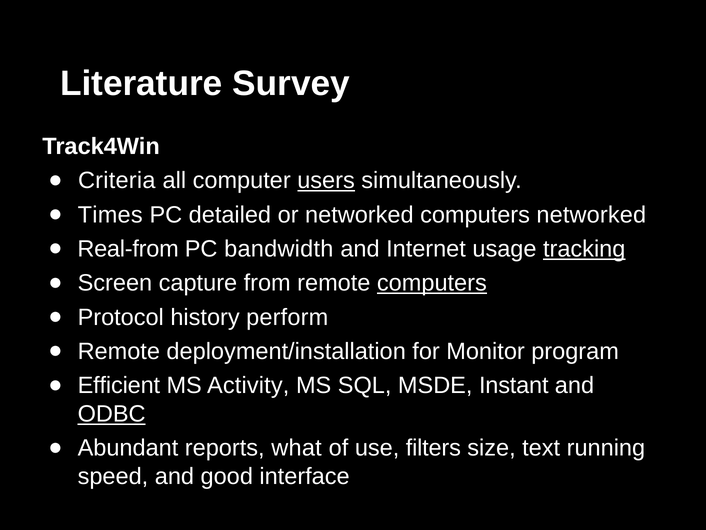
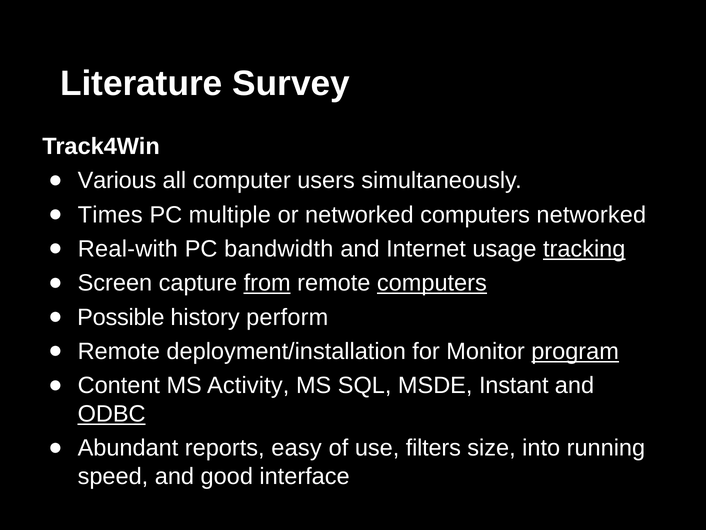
Criteria: Criteria -> Various (117, 181)
users underline: present -> none (326, 181)
detailed: detailed -> multiple (230, 215)
Real-from: Real-from -> Real-with (128, 249)
from underline: none -> present (267, 283)
Protocol: Protocol -> Possible (121, 317)
program underline: none -> present (575, 351)
Efficient: Efficient -> Content (119, 385)
what: what -> easy (297, 448)
text: text -> into (541, 448)
